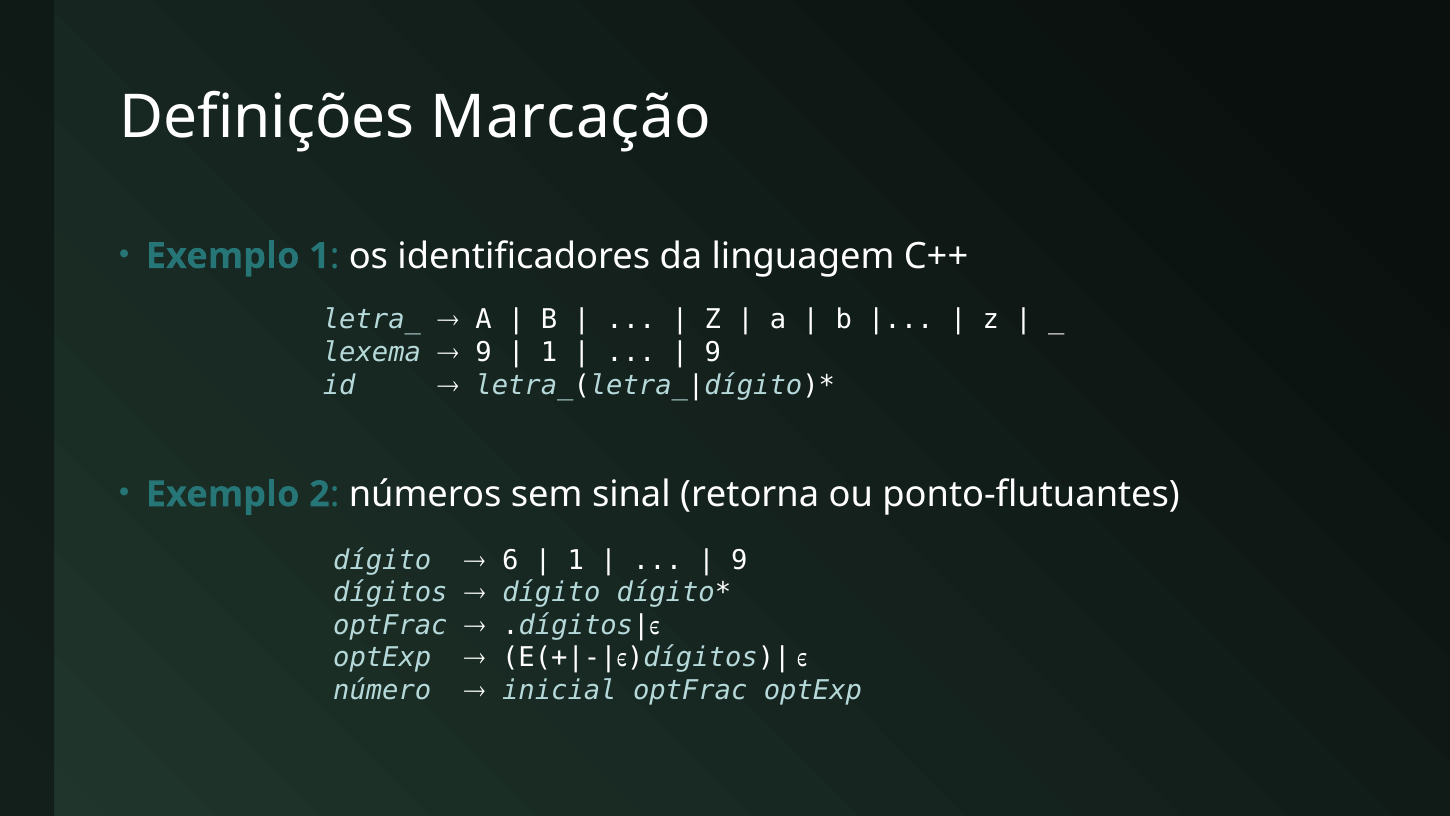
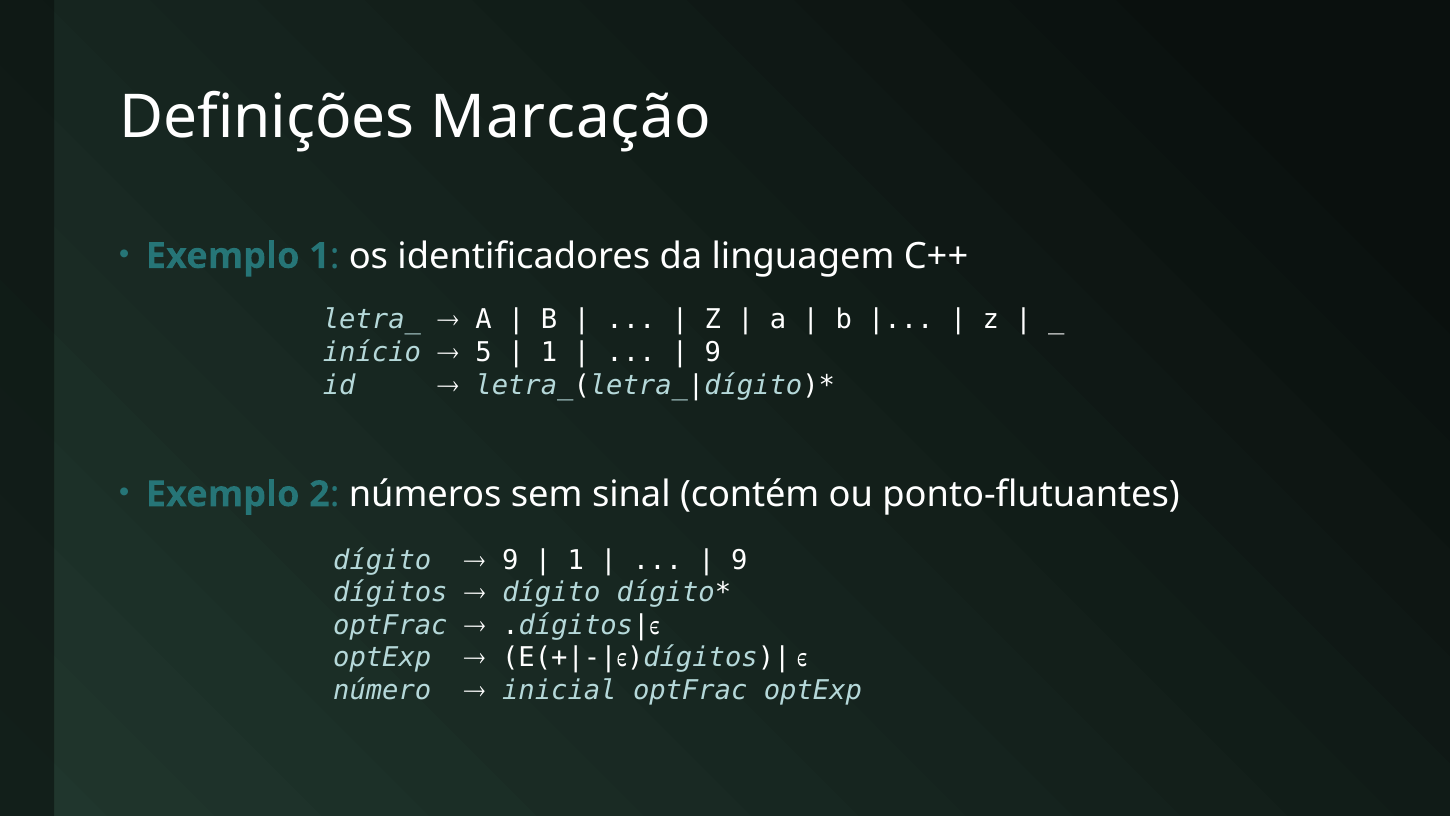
lexema: lexema -> início (372, 352)
9: 9 -> 5 (484, 352)
retorna: retorna -> contém (750, 494)
6: 6 -> 9 (510, 560)
